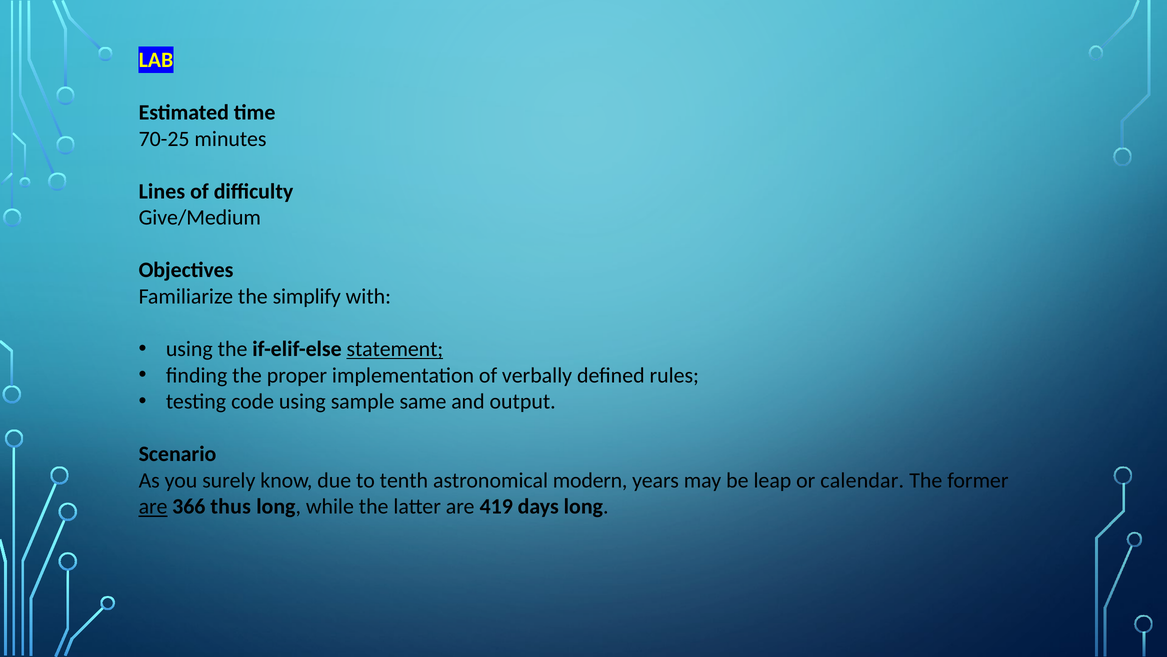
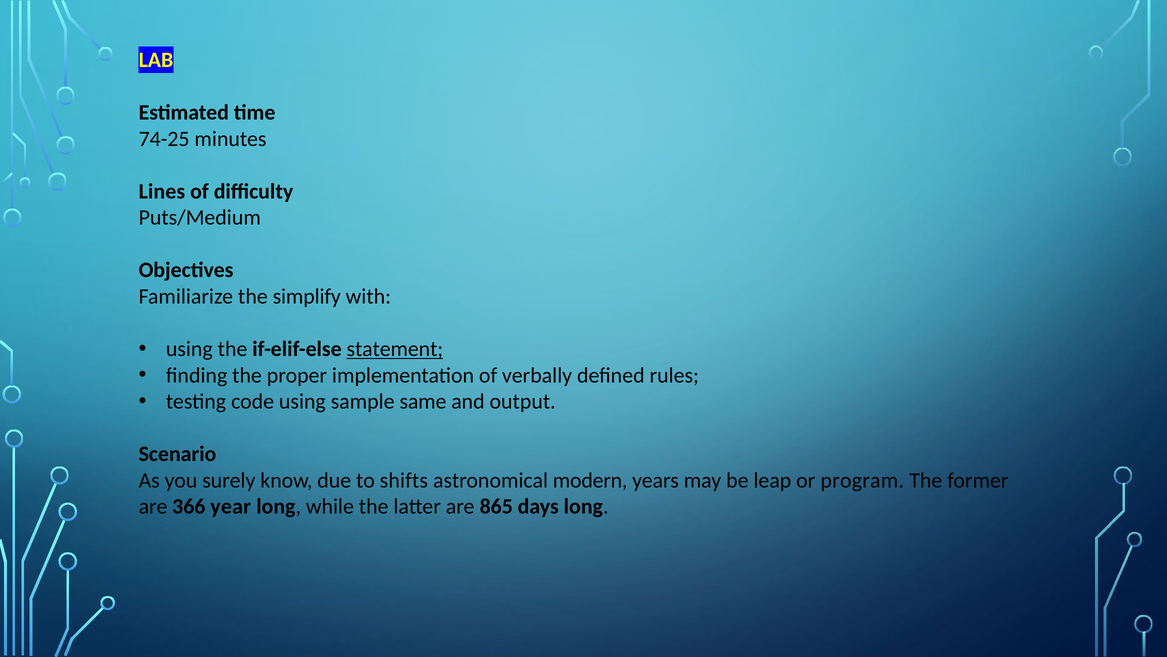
70-25: 70-25 -> 74-25 (164, 139)
Give/Medium: Give/Medium -> Puts/Medium (200, 217)
tenth: tenth -> shifts (404, 480)
calendar: calendar -> program (862, 480)
are underline: present -> none (153, 506)
thus: thus -> year (231, 506)
419: 419 -> 865 (496, 506)
